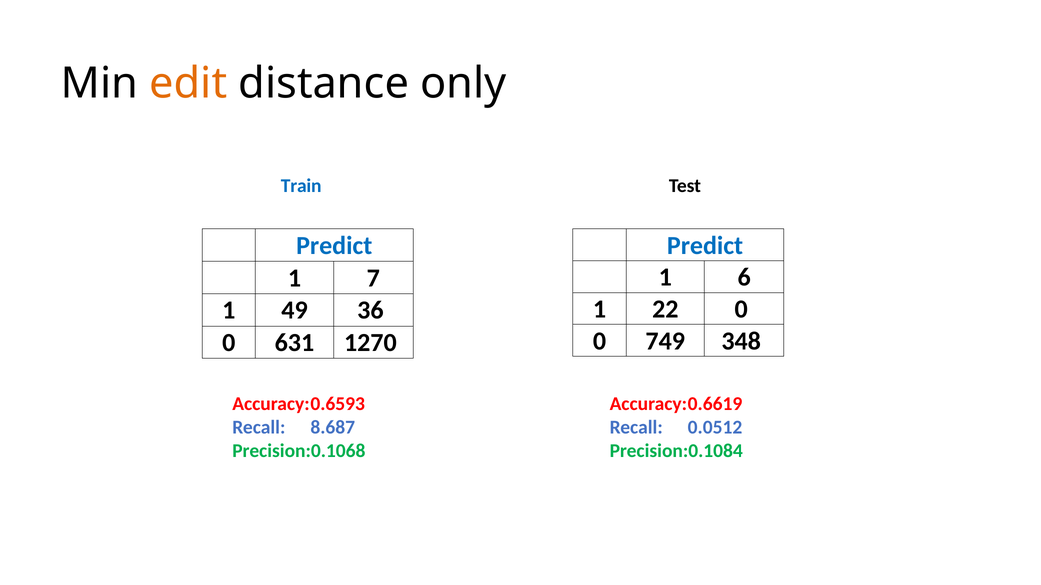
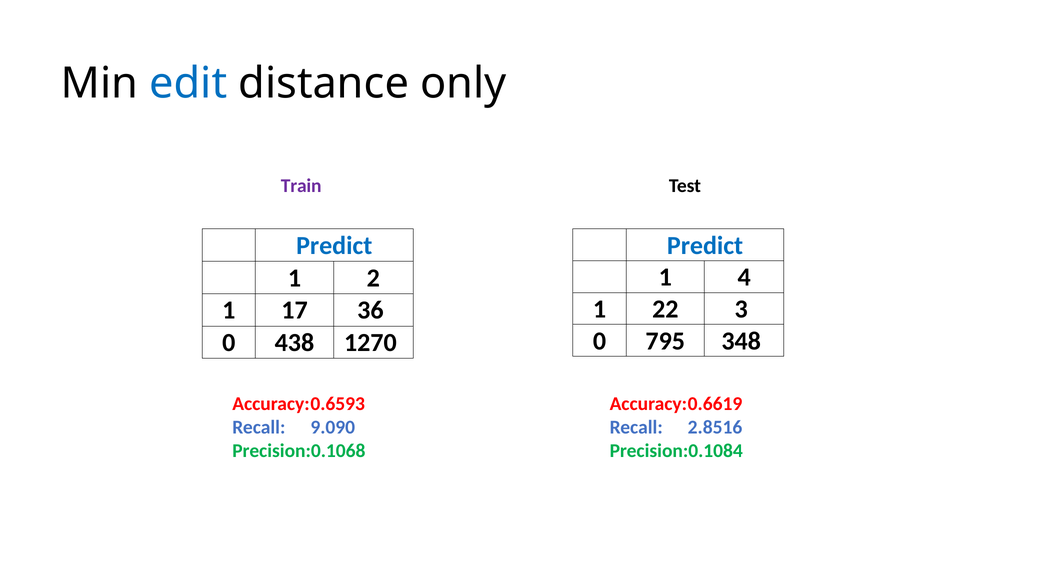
edit colour: orange -> blue (188, 84)
Train colour: blue -> purple (301, 186)
6: 6 -> 4 (744, 278)
7: 7 -> 2 (373, 278)
22 0: 0 -> 3 (741, 310)
49: 49 -> 17 (295, 311)
749: 749 -> 795 (665, 341)
631: 631 -> 438 (294, 343)
8.687: 8.687 -> 9.090 (333, 428)
0.0512: 0.0512 -> 2.8516 (715, 428)
